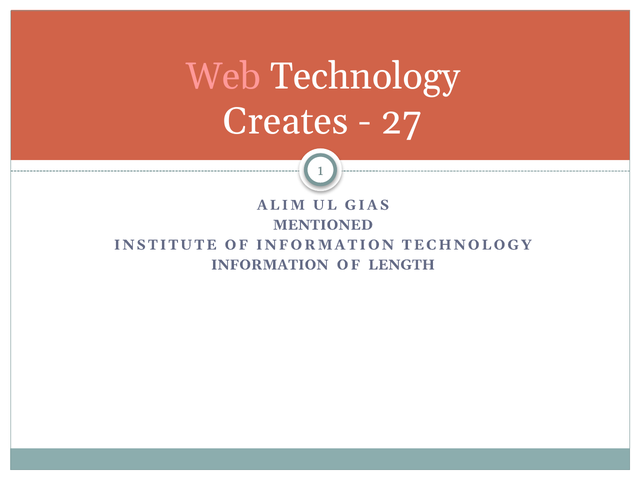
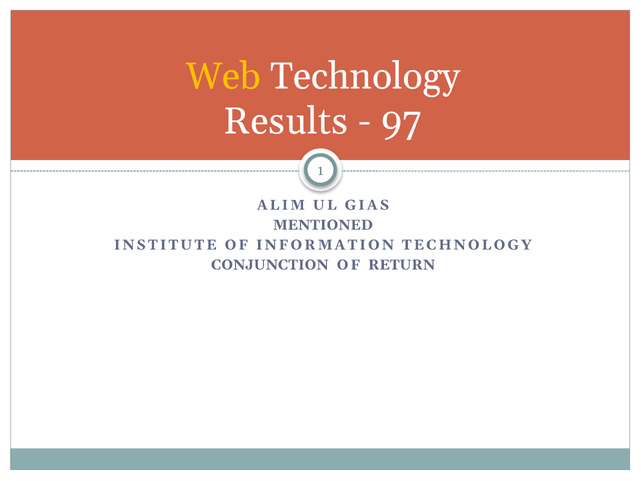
Web colour: pink -> yellow (223, 76)
Creates: Creates -> Results (286, 121)
27: 27 -> 97 (401, 121)
INFORMATION: INFORMATION -> CONJUNCTION (270, 265)
LENGTH: LENGTH -> RETURN (402, 265)
